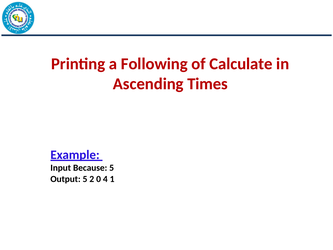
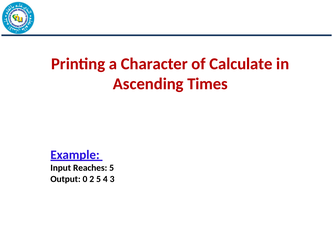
Following: Following -> Character (154, 64)
Because: Because -> Reaches (90, 168)
Output 5: 5 -> 0 (85, 179)
2 0: 0 -> 5 (99, 179)
1: 1 -> 3 (112, 179)
